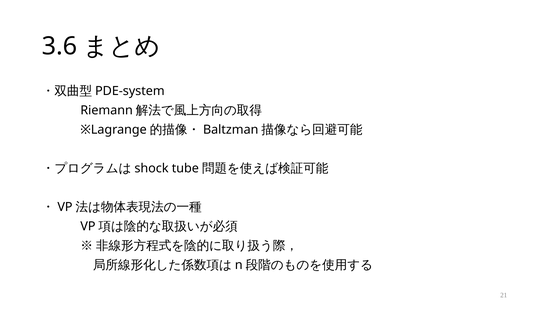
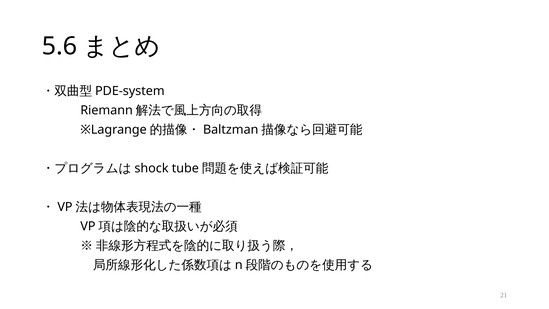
3.6: 3.6 -> 5.6 (60, 46)
